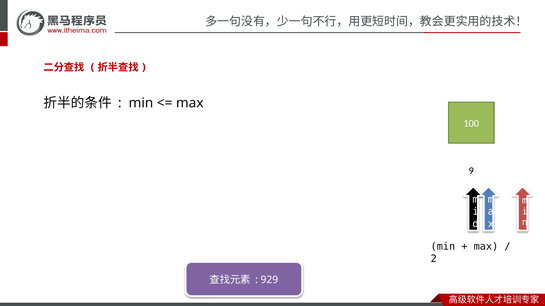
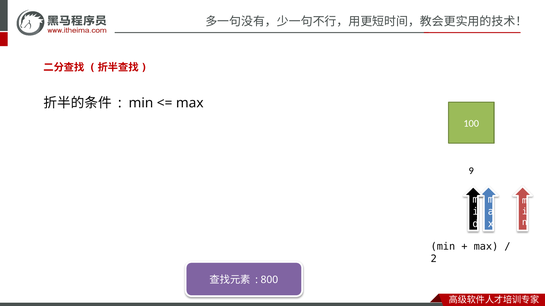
929: 929 -> 800 (269, 280)
